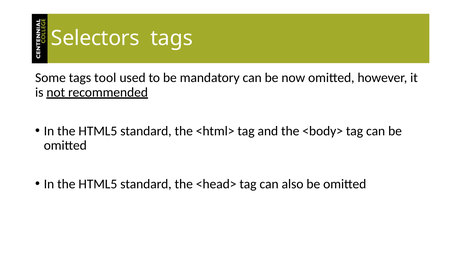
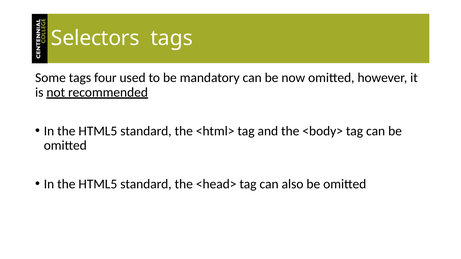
tool: tool -> four (105, 78)
